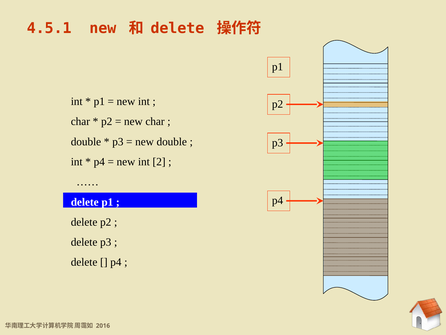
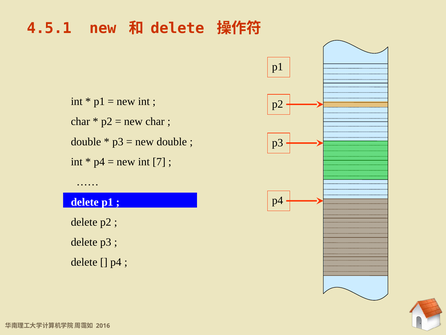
2: 2 -> 7 (159, 162)
